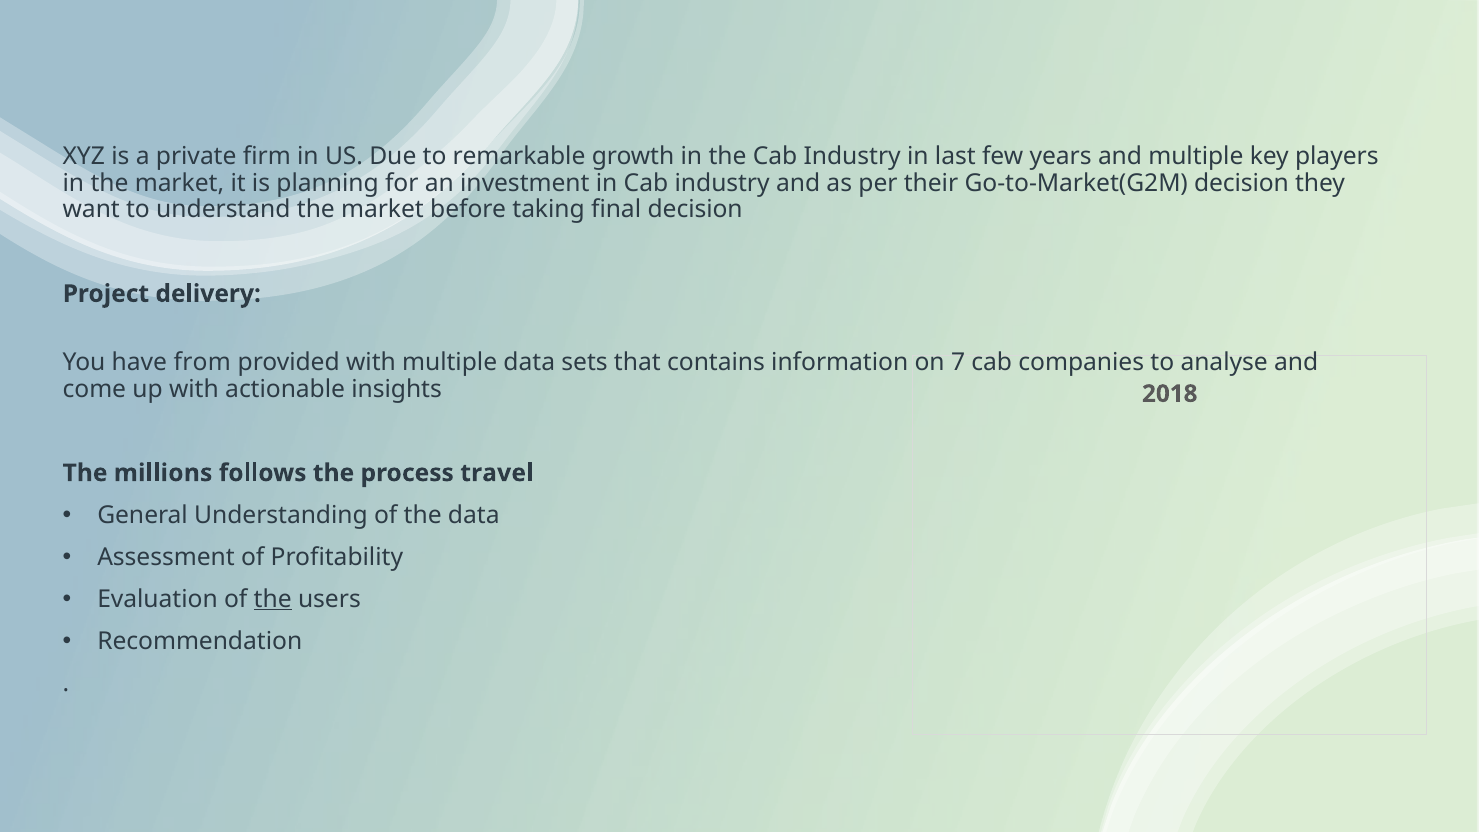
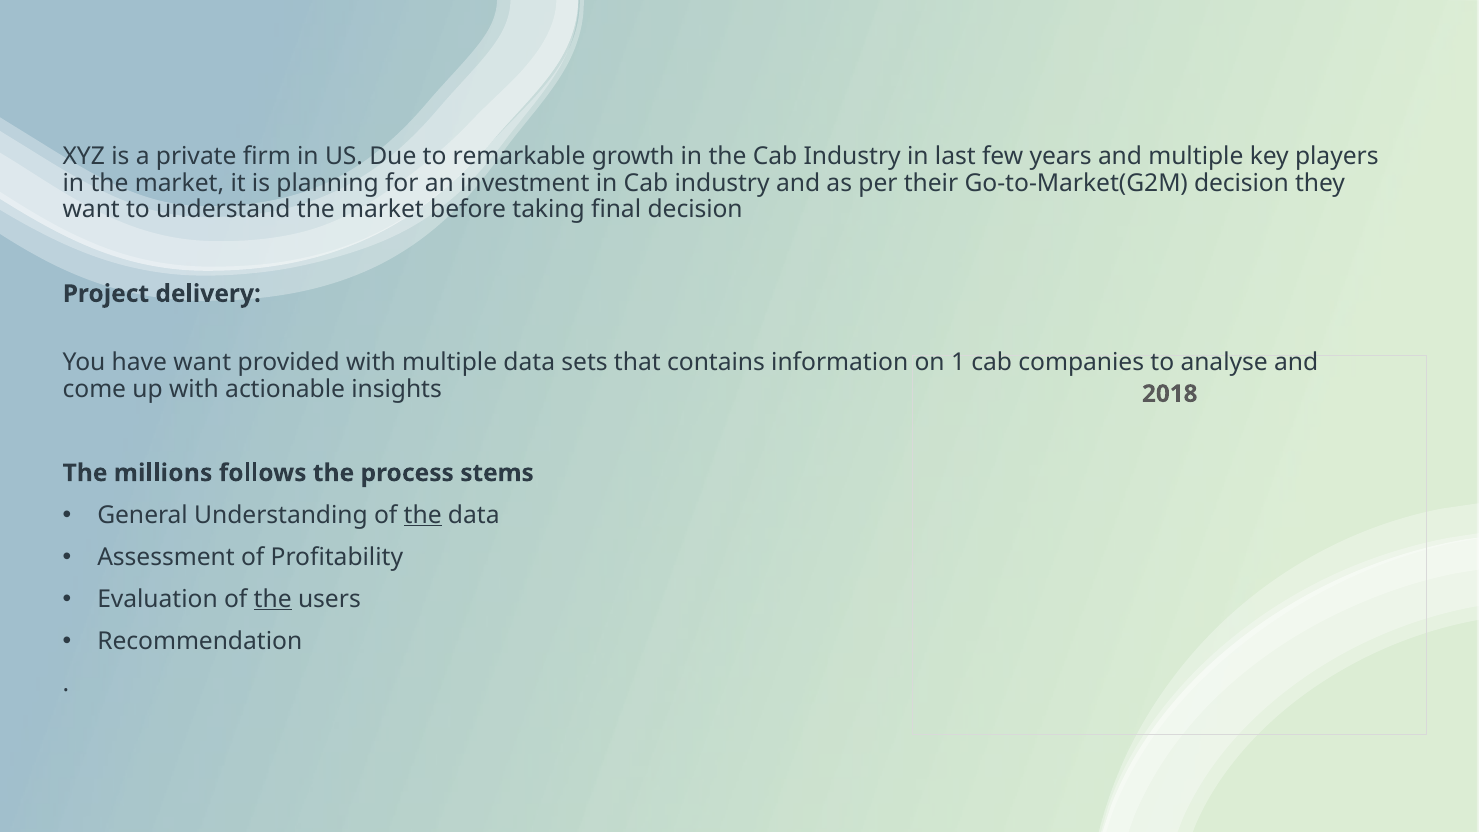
have from: from -> want (202, 362)
7: 7 -> 1 (958, 362)
travel: travel -> stems (497, 473)
the underline: none -> present (423, 515)
